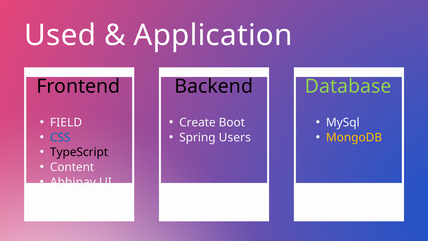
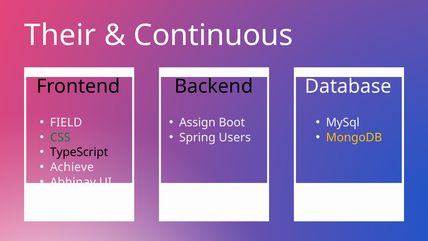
Used: Used -> Their (60, 35)
Application: Application -> Continuous (213, 35)
Database colour: light green -> white (348, 86)
Create: Create -> Assign (197, 122)
CSS colour: blue -> green (60, 137)
Content: Content -> Achieve (72, 167)
